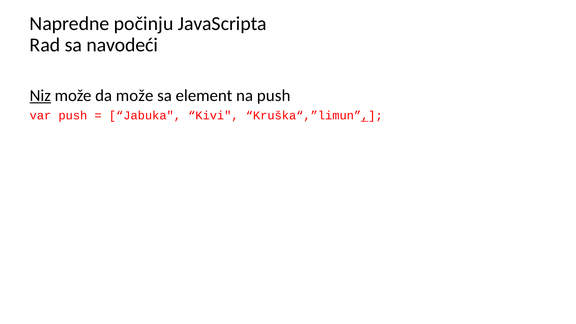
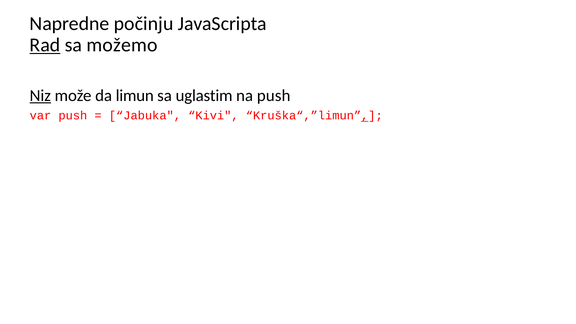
Rad underline: none -> present (45, 45)
navodeći: navodeći -> možemo (122, 45)
da može: može -> limun (135, 95)
element: element -> uglastim (204, 95)
